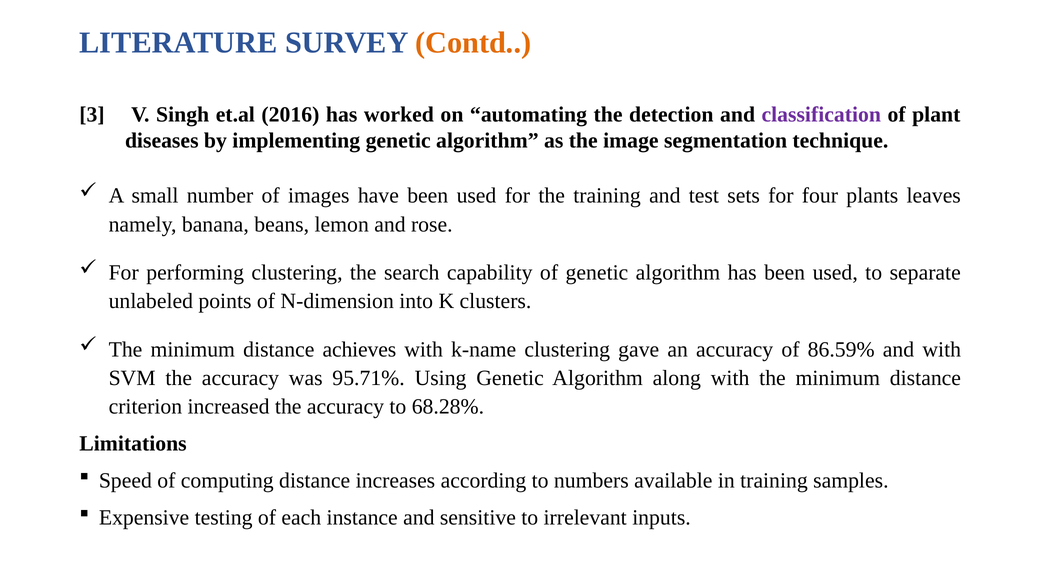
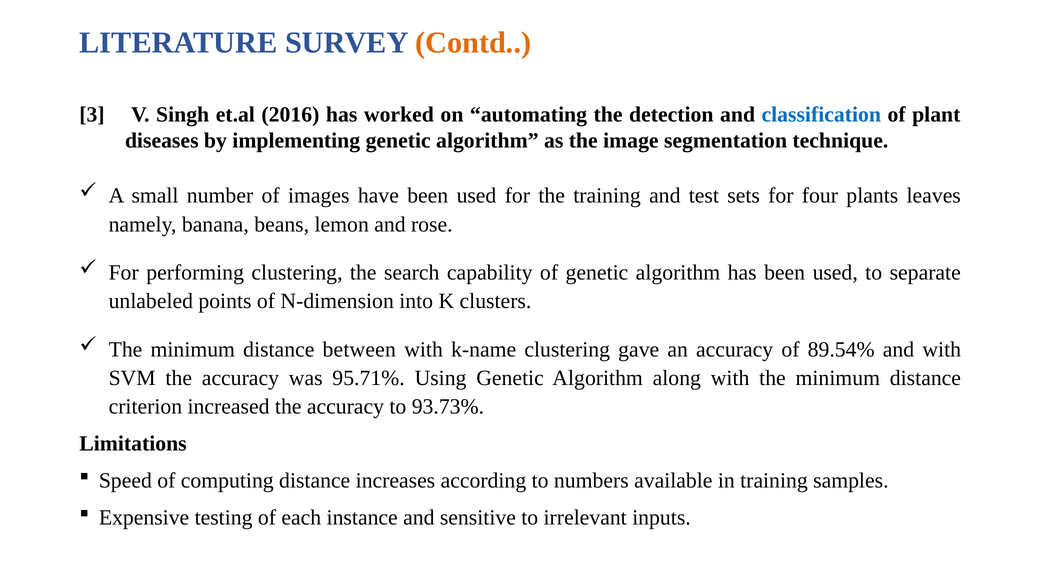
classification colour: purple -> blue (821, 114)
achieves: achieves -> between (359, 349)
86.59%: 86.59% -> 89.54% (841, 349)
68.28%: 68.28% -> 93.73% (448, 406)
